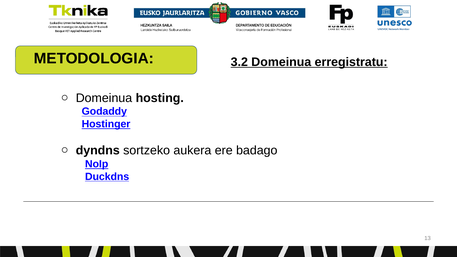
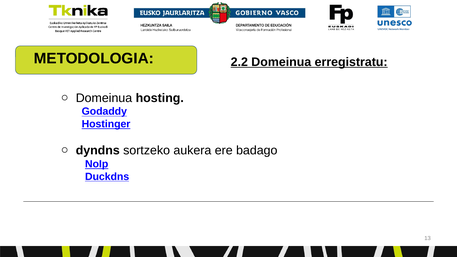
3.2: 3.2 -> 2.2 (239, 62)
